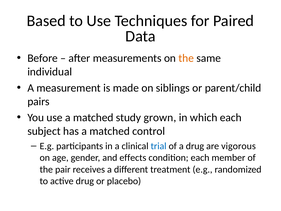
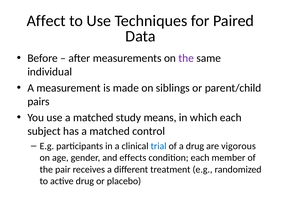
Based: Based -> Affect (46, 21)
the colour: orange -> purple (186, 58)
grown: grown -> means (160, 118)
